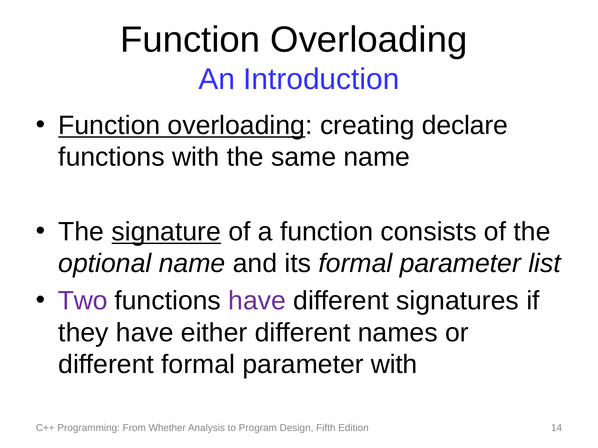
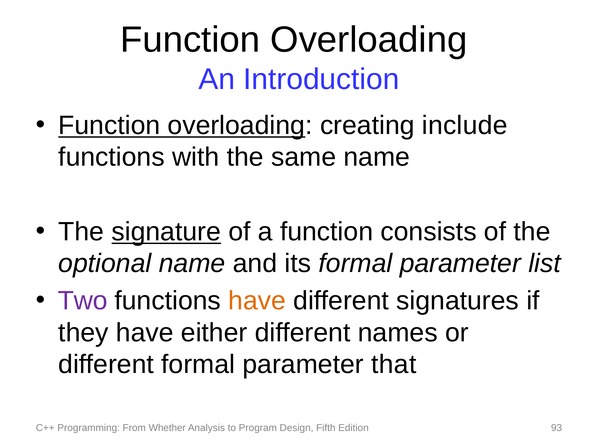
declare: declare -> include (465, 125)
have colour: purple -> orange (257, 301)
parameter with: with -> that (394, 365)
14: 14 -> 93 (557, 428)
